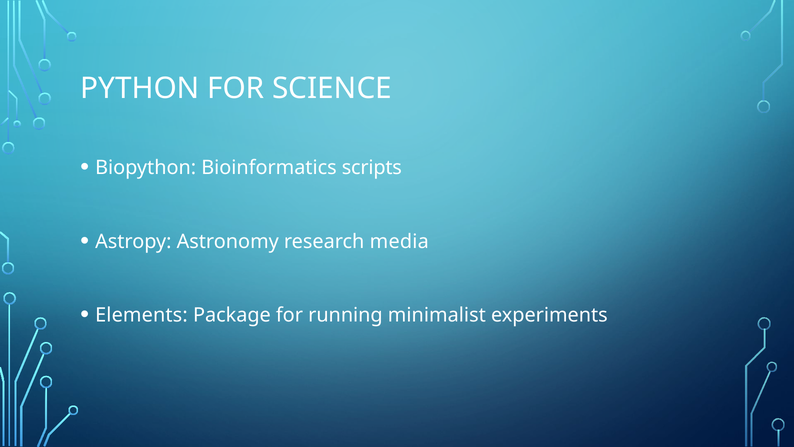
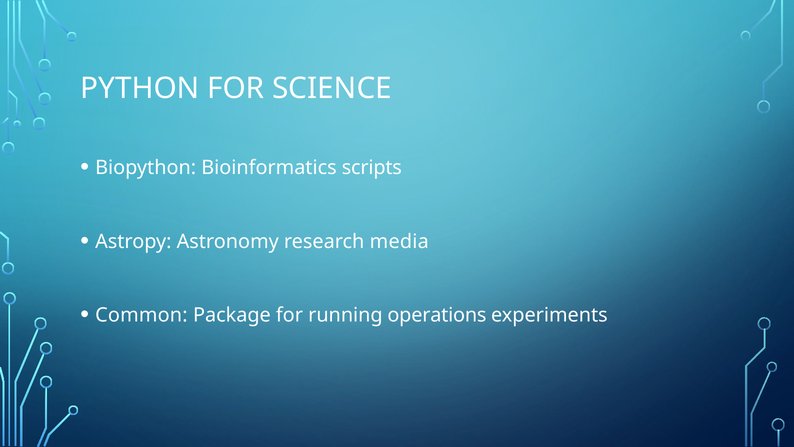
Elements: Elements -> Common (141, 315)
minimalist: minimalist -> operations (437, 315)
